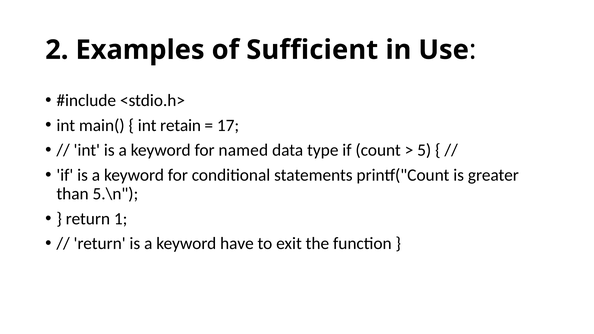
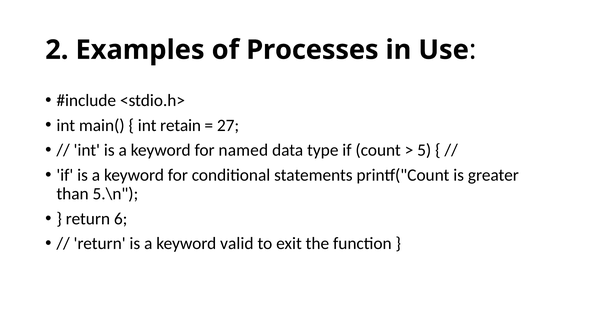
Sufficient: Sufficient -> Processes (312, 50)
17: 17 -> 27 (228, 125)
1: 1 -> 6 (121, 219)
have: have -> valid (237, 244)
